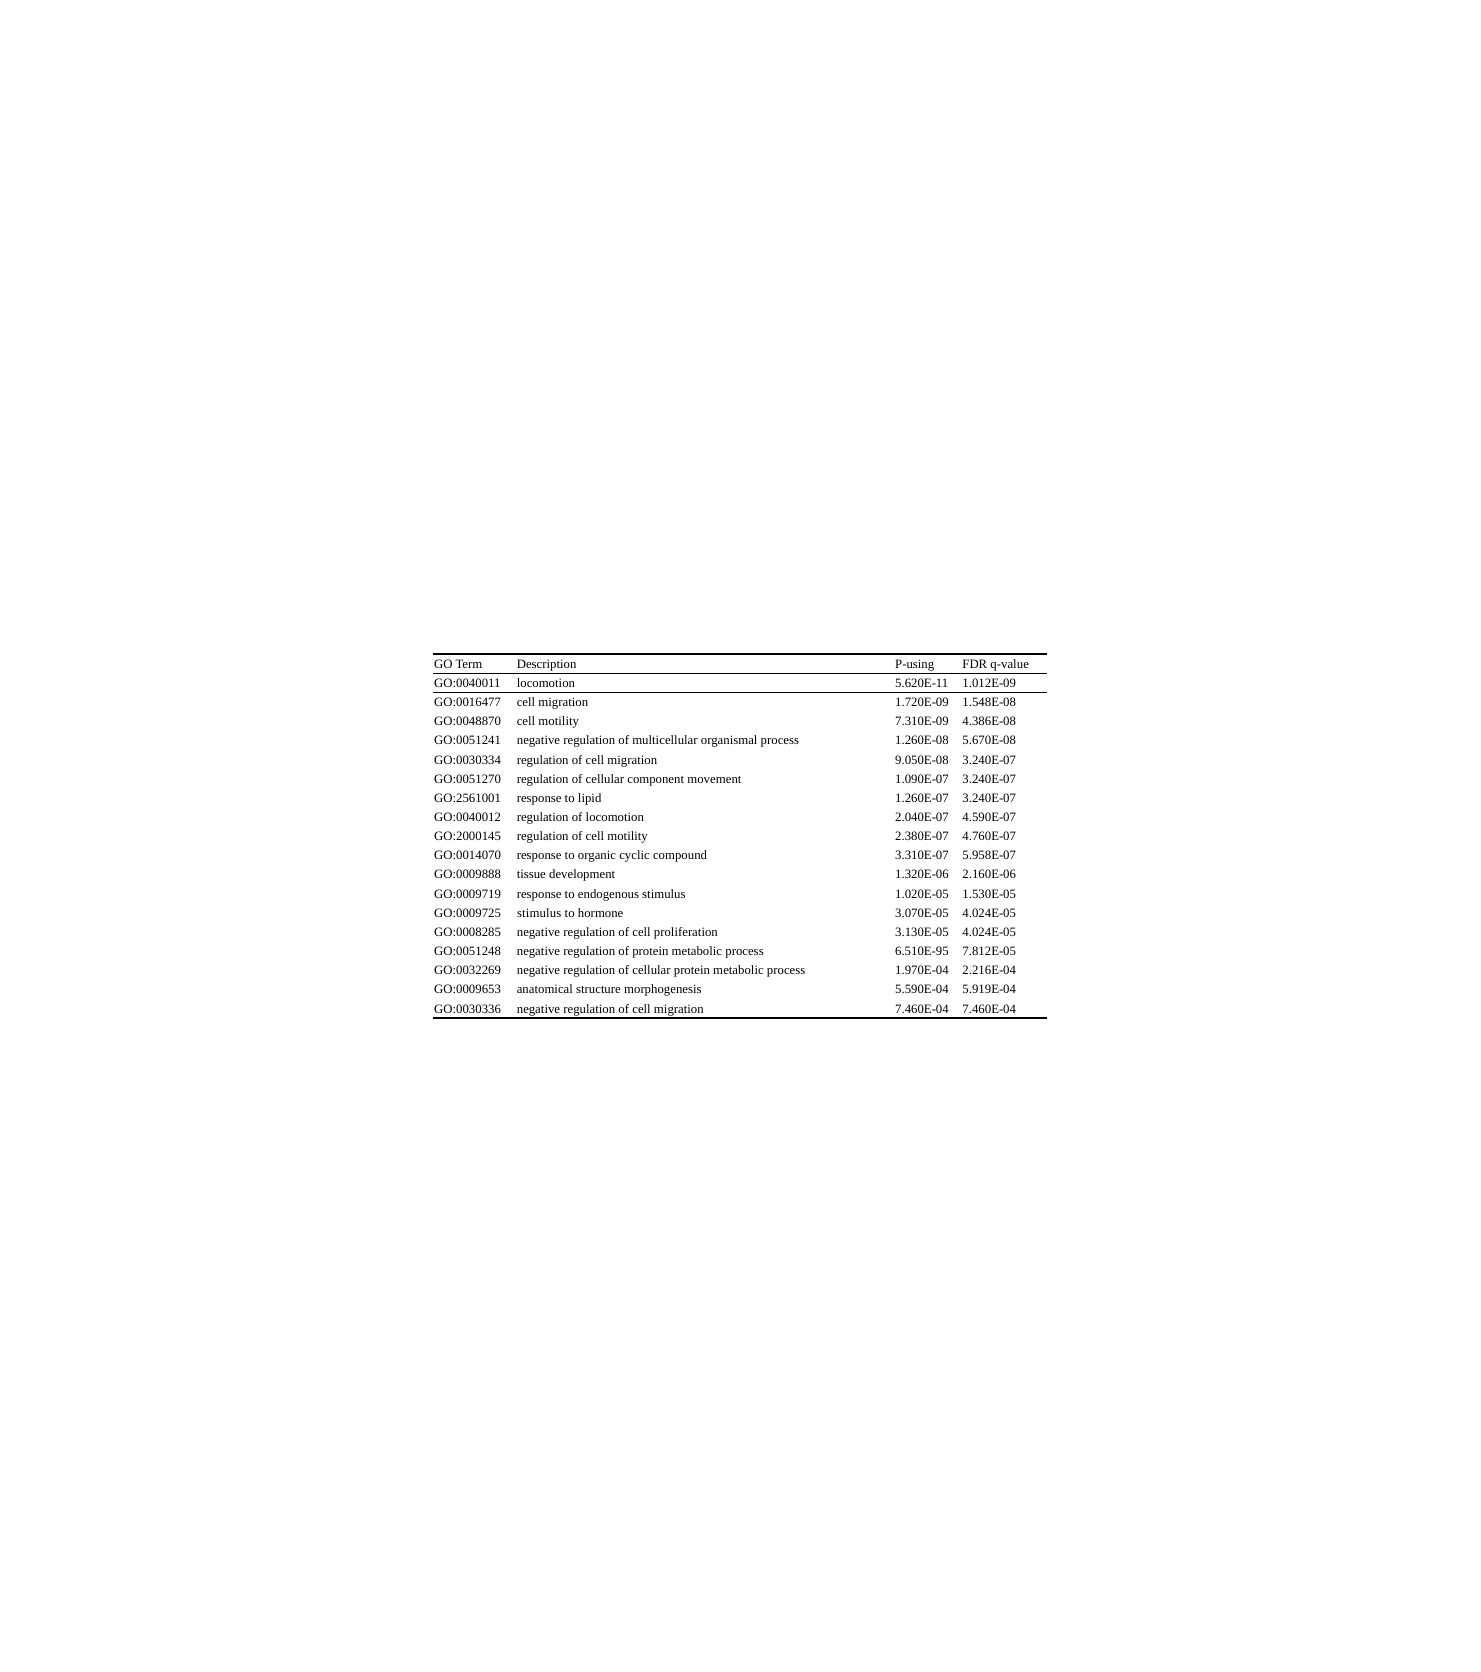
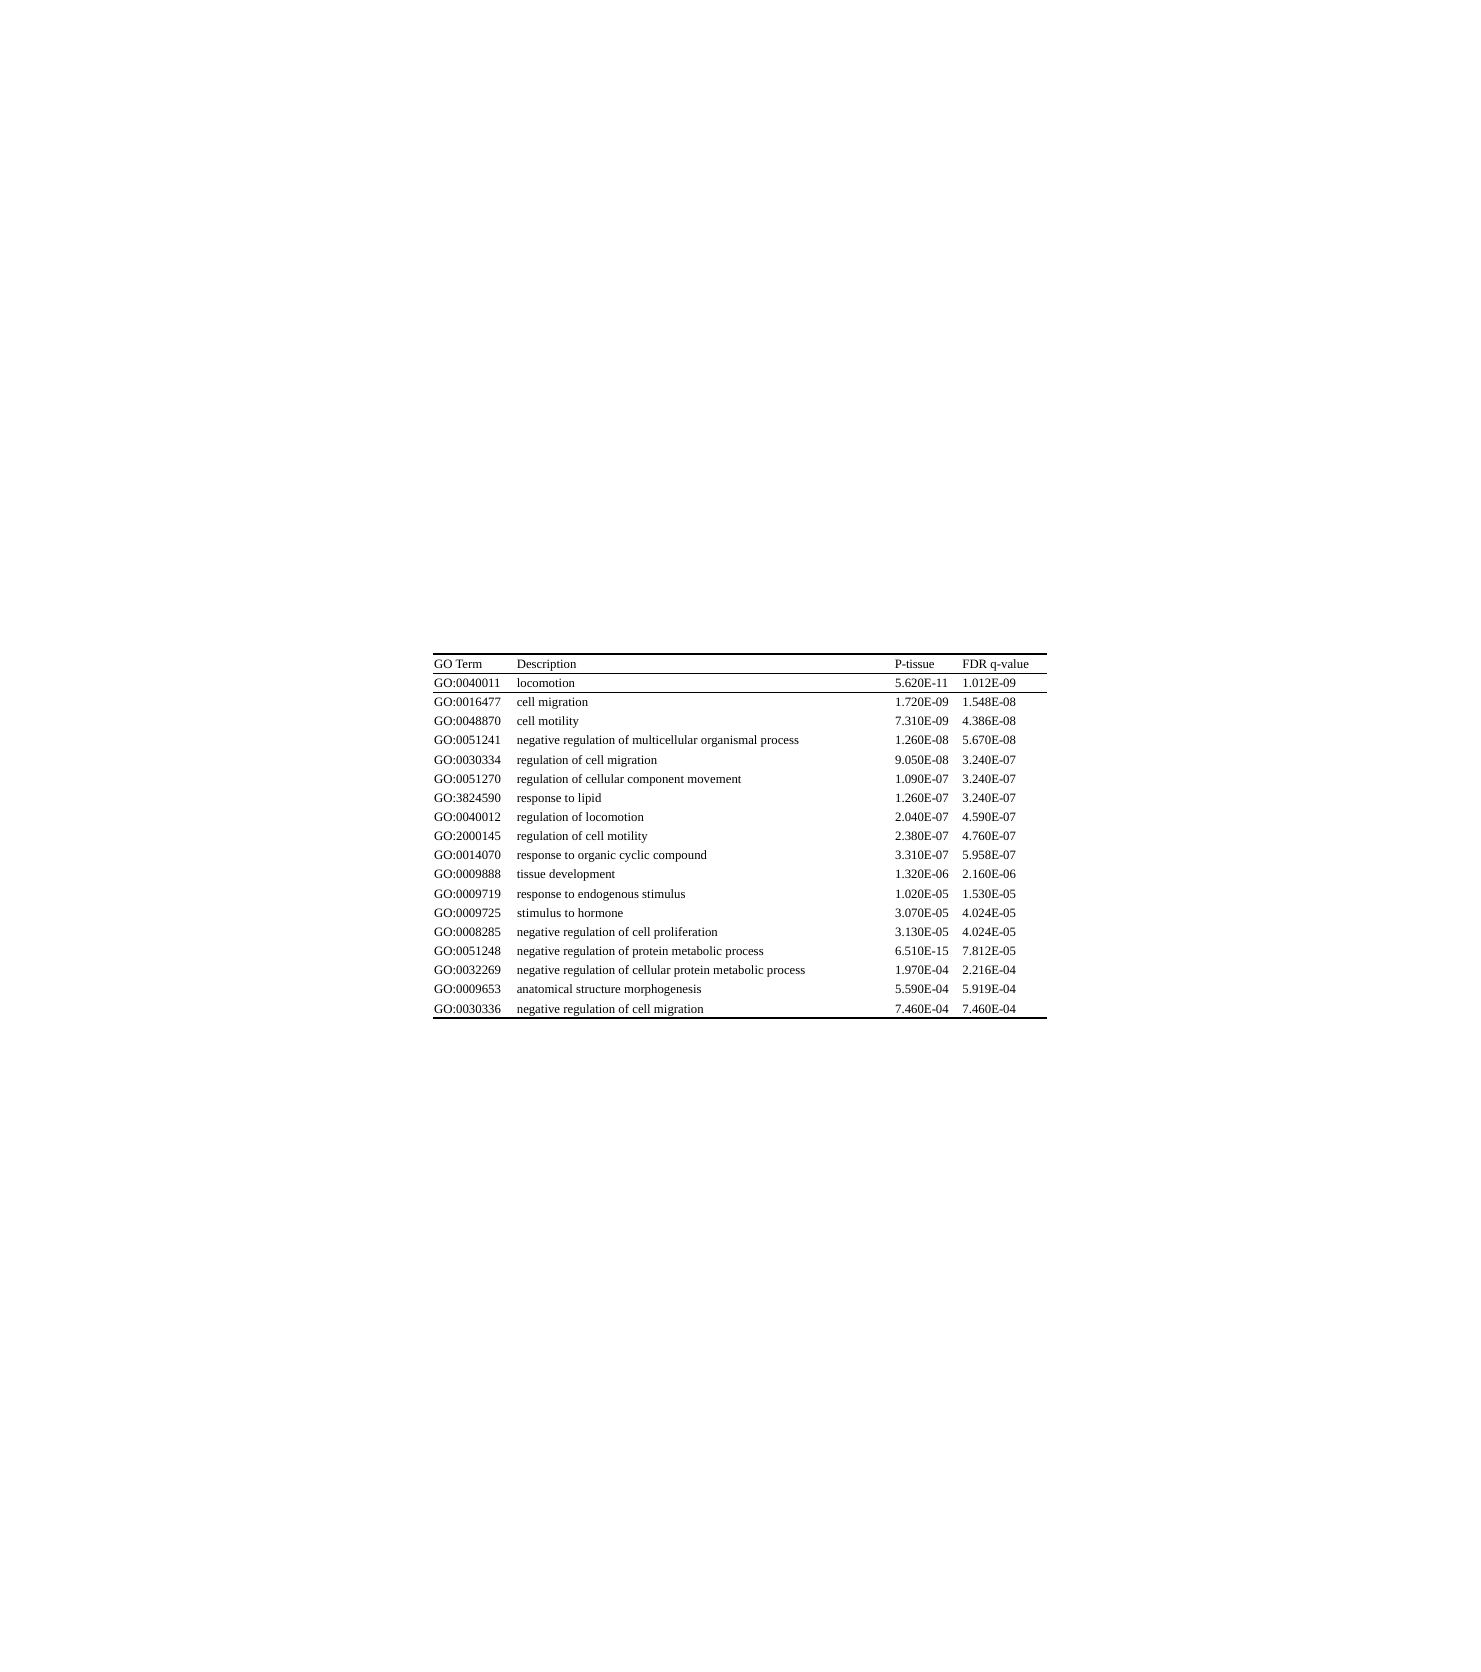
P-using: P-using -> P-tissue (915, 664)
GO:2561001: GO:2561001 -> GO:3824590 (468, 798)
6.510E-95: 6.510E-95 -> 6.510E-15 (922, 951)
